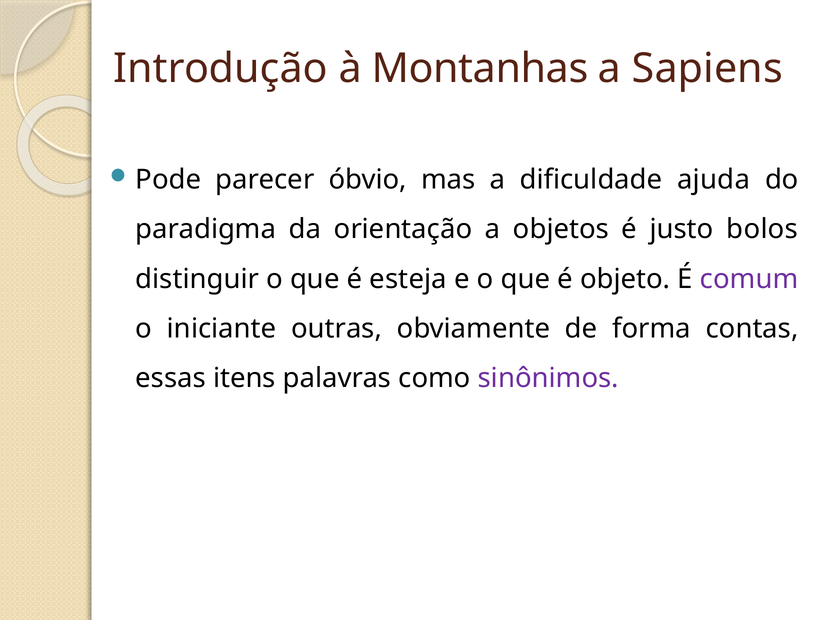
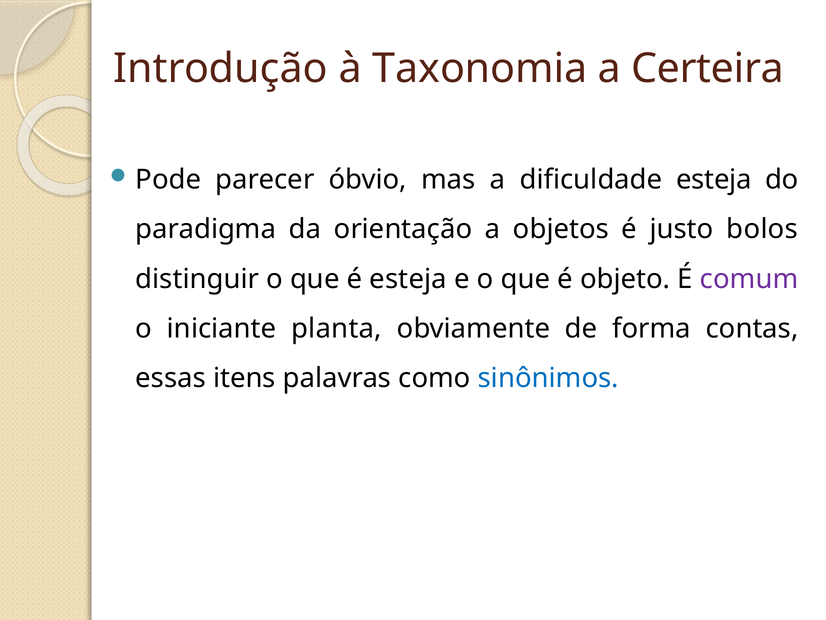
Montanhas: Montanhas -> Taxonomia (480, 69)
Sapiens: Sapiens -> Certeira (708, 69)
dificuldade ajuda: ajuda -> esteja (714, 180)
outras: outras -> planta (336, 328)
sinônimos colour: purple -> blue (548, 378)
